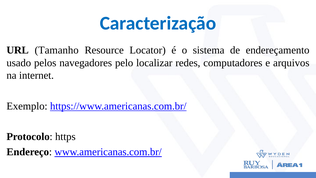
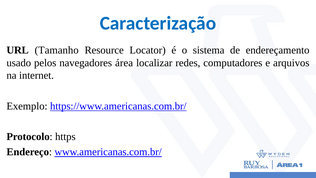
pelo: pelo -> área (124, 63)
